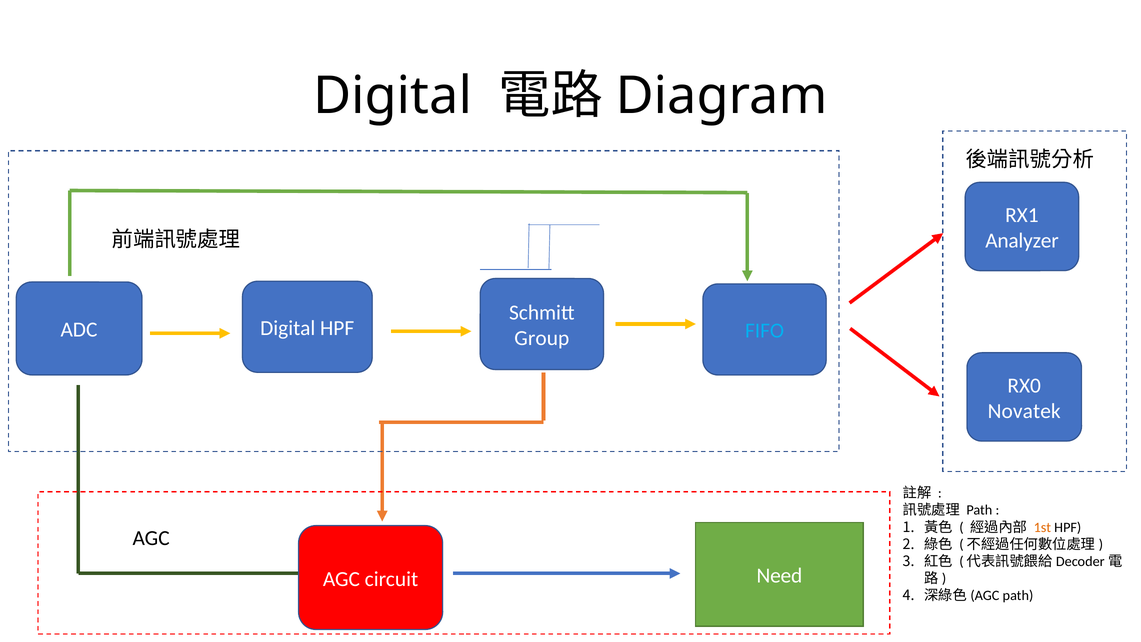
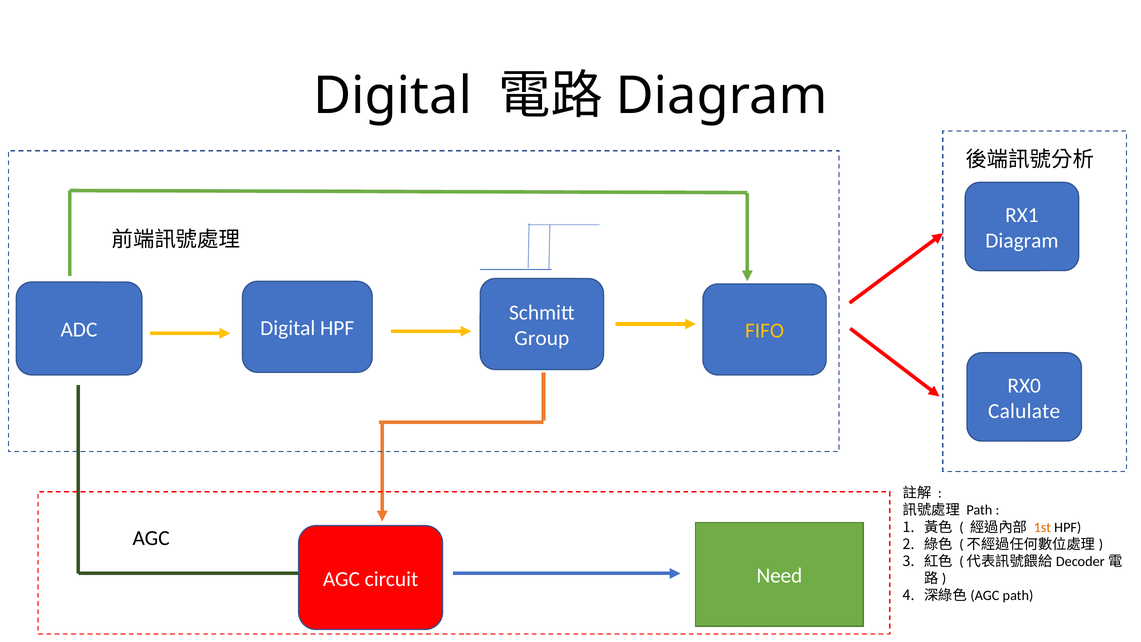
Analyzer: Analyzer -> Diagram (1022, 241)
FIFO colour: light blue -> yellow (765, 331)
Novatek: Novatek -> Calulate (1024, 411)
